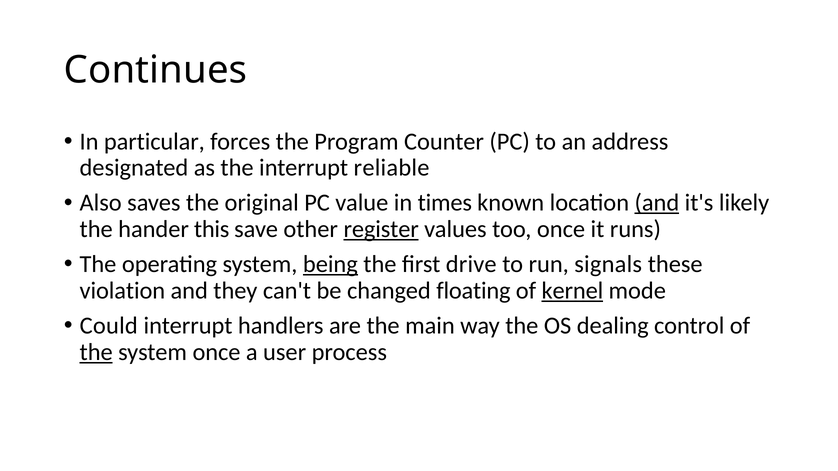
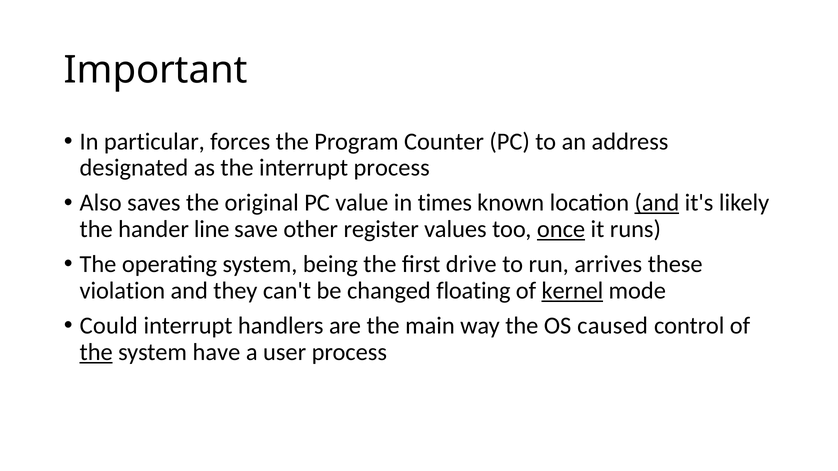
Continues: Continues -> Important (156, 70)
interrupt reliable: reliable -> process (392, 168)
this: this -> line (212, 229)
register underline: present -> none (381, 229)
once underline: none -> present (561, 229)
being underline: present -> none (330, 265)
signals: signals -> arrives (608, 265)
dealing: dealing -> caused (613, 326)
system once: once -> have (216, 352)
